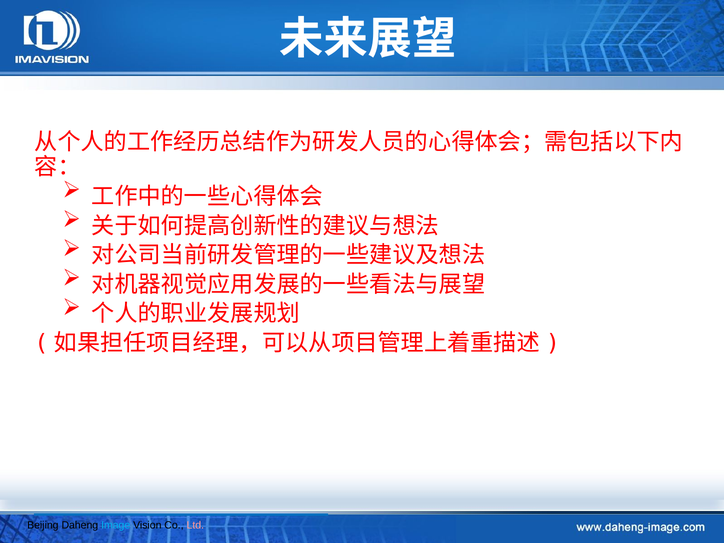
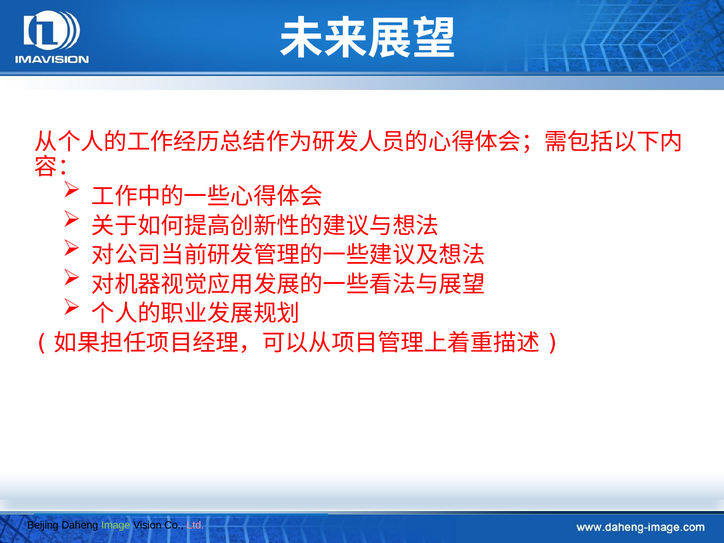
Image colour: light blue -> light green (116, 525)
